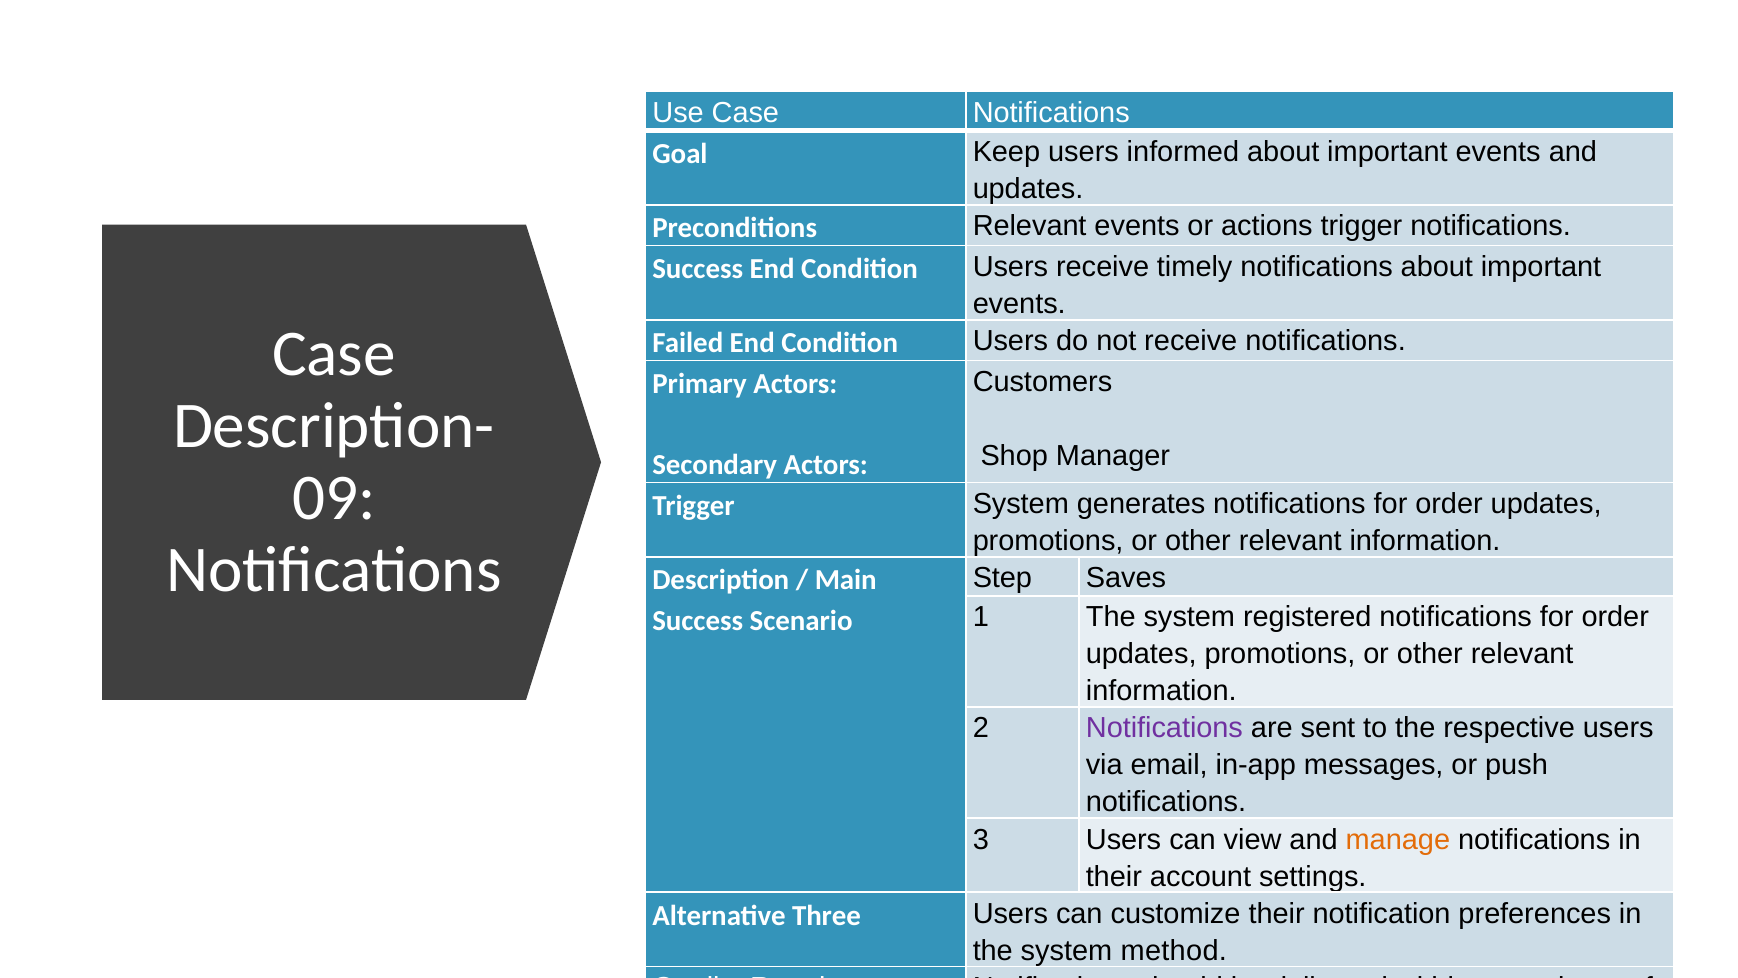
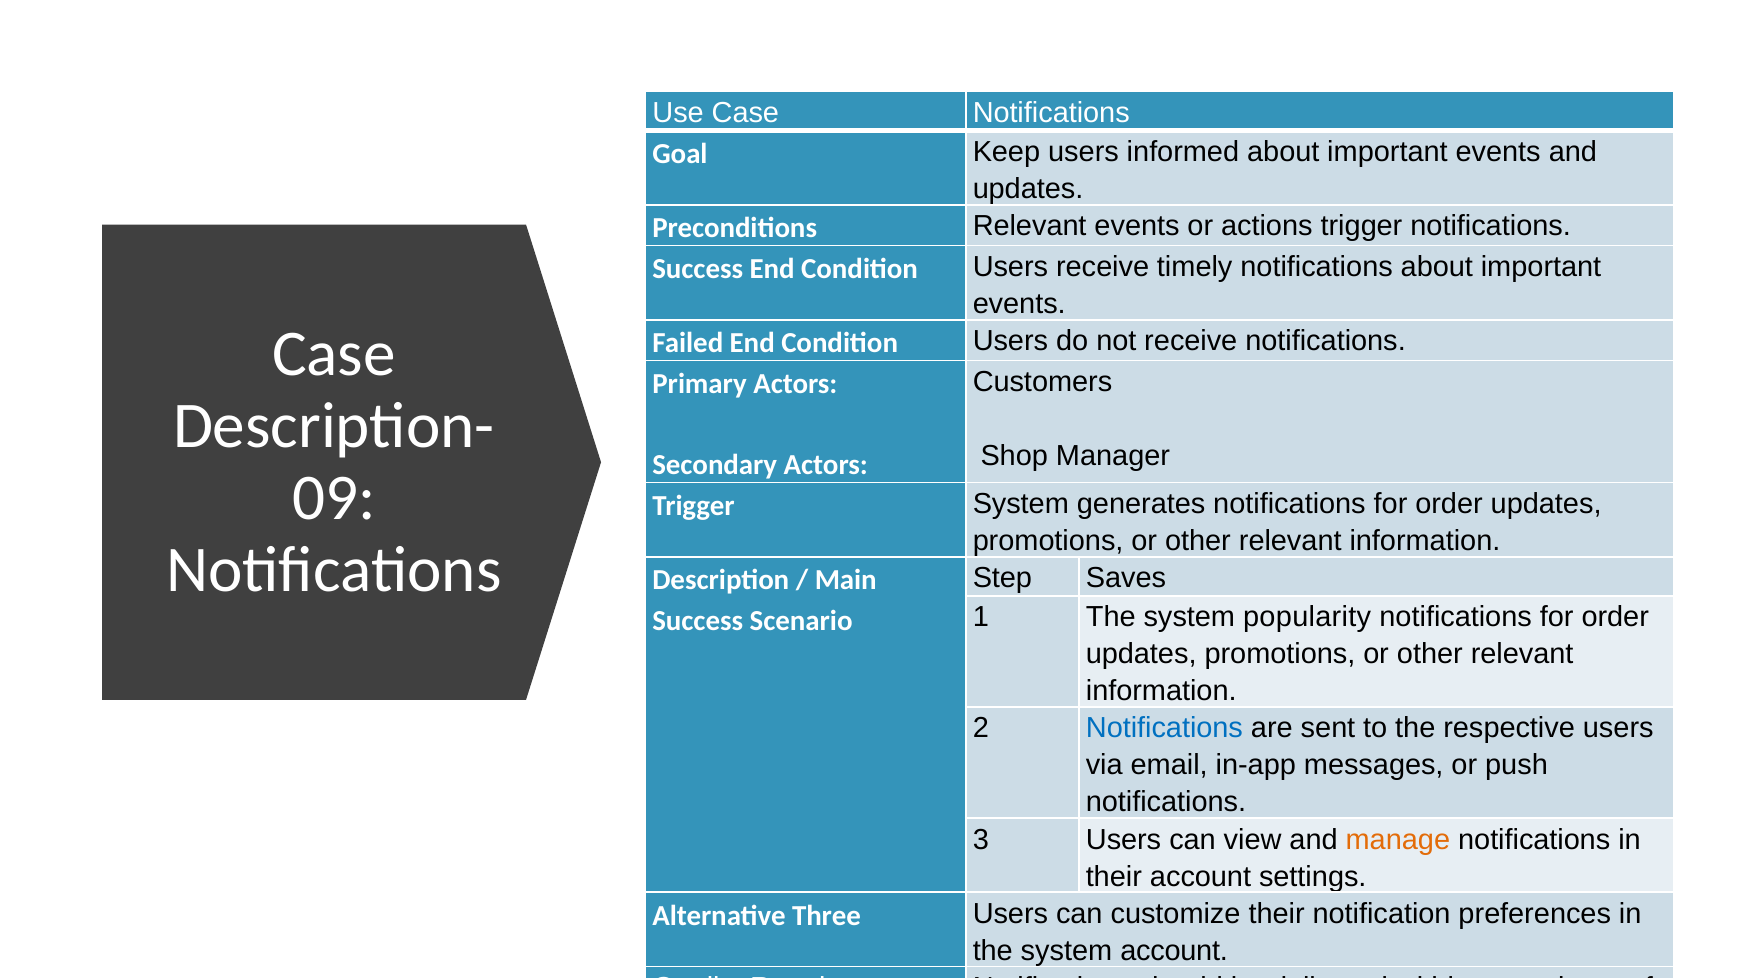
registered: registered -> popularity (1307, 617)
Notifications colour: purple -> blue (1164, 728)
system method: method -> account (1174, 950)
